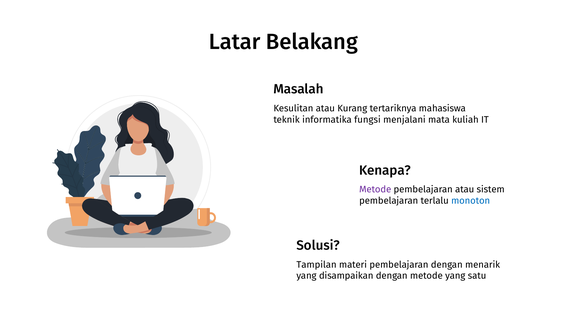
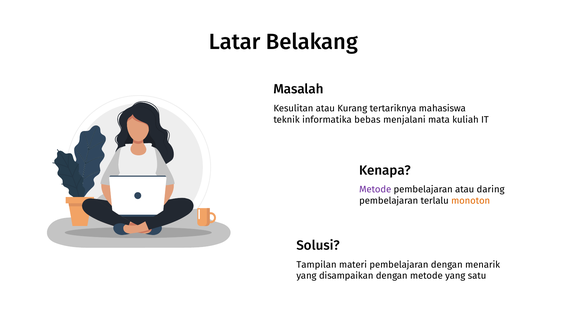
fungsi: fungsi -> bebas (367, 120)
sistem: sistem -> daring (491, 190)
monoton colour: blue -> orange (471, 201)
